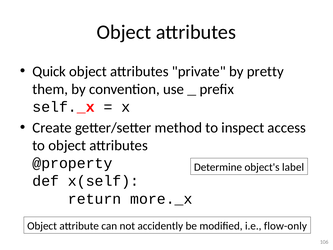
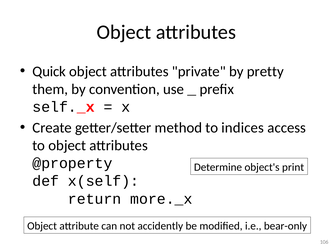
inspect: inspect -> indices (243, 128)
label: label -> print (293, 167)
flow-only: flow-only -> bear-only (285, 226)
